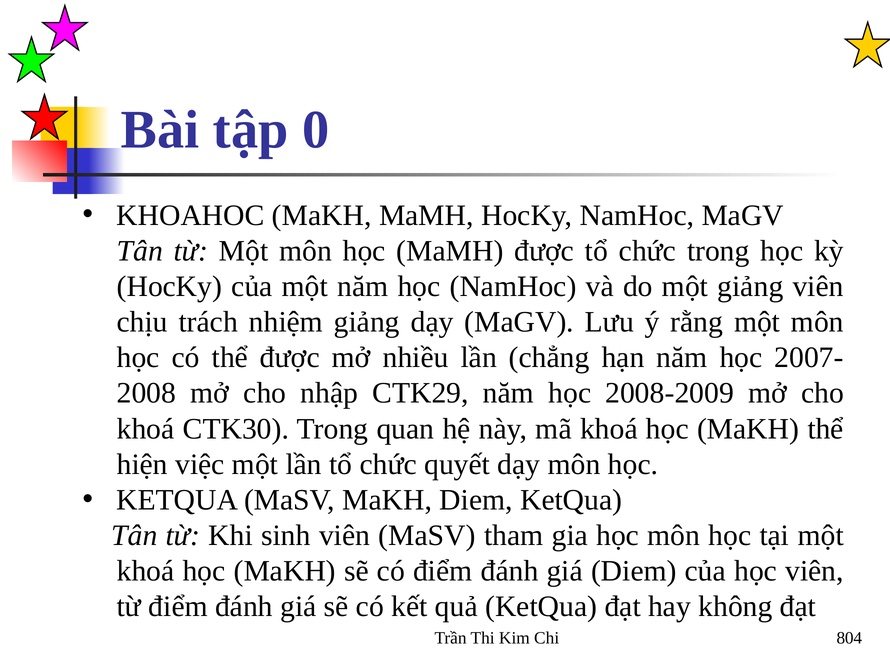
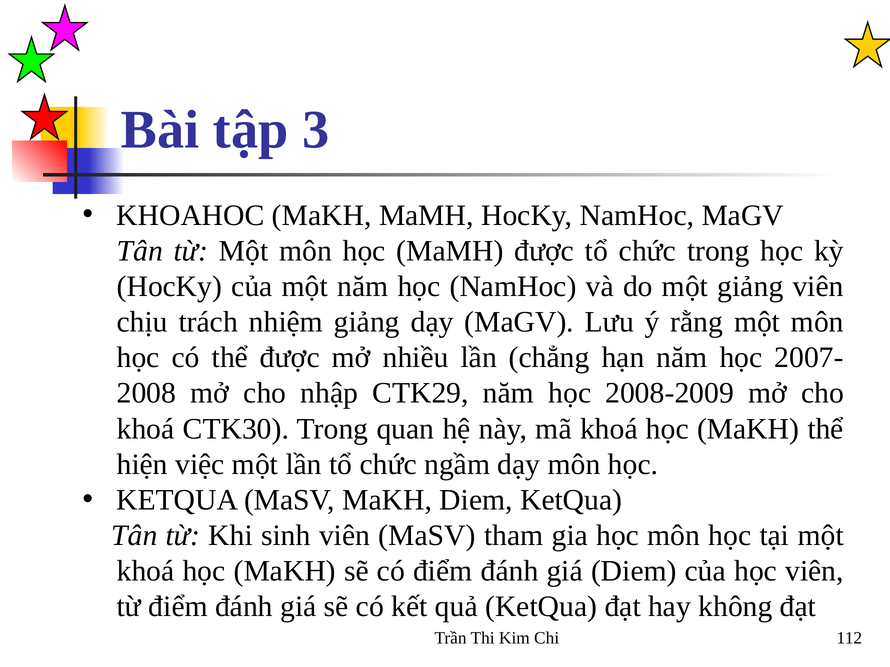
0: 0 -> 3 (316, 130)
quyết: quyết -> ngầm (457, 465)
804: 804 -> 112 (849, 639)
